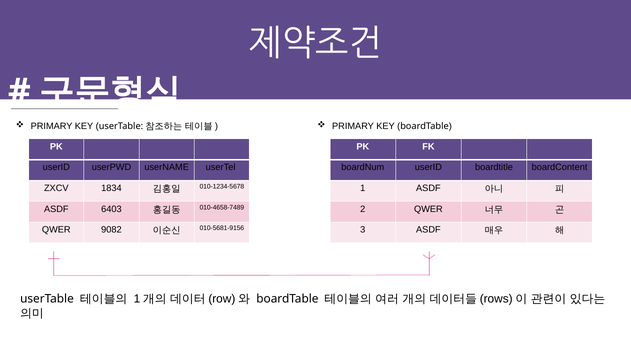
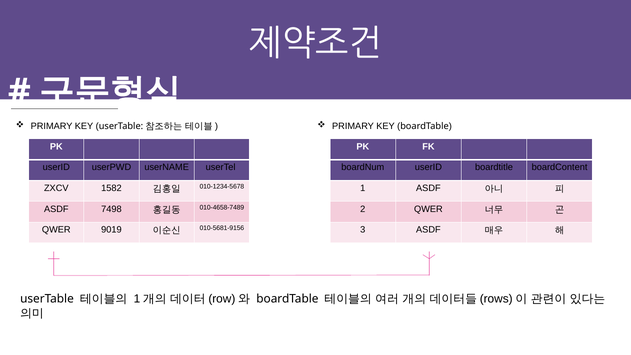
1834: 1834 -> 1582 (111, 188)
6403: 6403 -> 7498 (111, 209)
9082: 9082 -> 9019 (111, 230)
